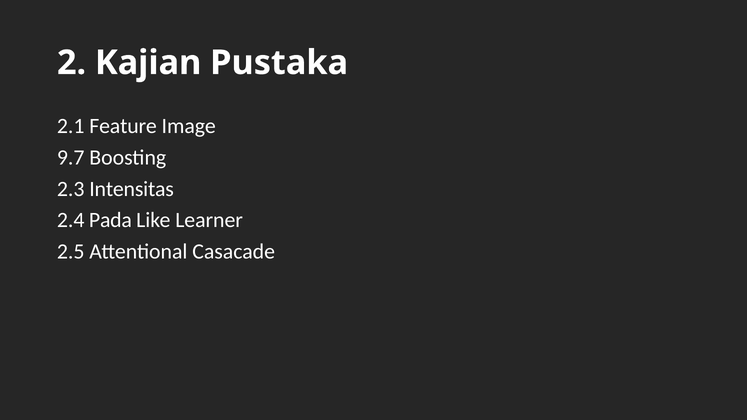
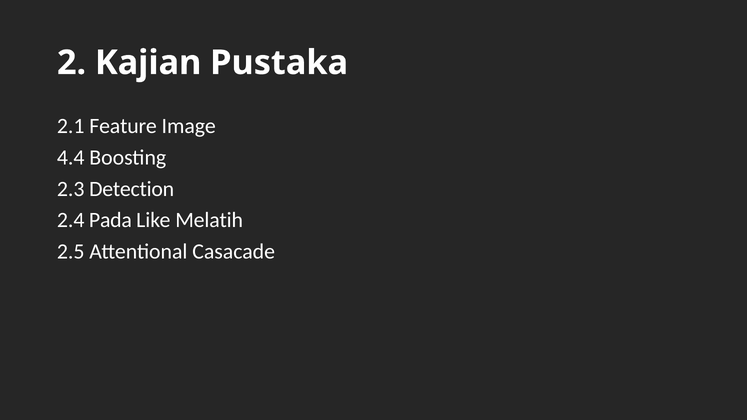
9.7: 9.7 -> 4.4 (71, 158)
Intensitas: Intensitas -> Detection (132, 189)
Learner: Learner -> Melatih (209, 220)
